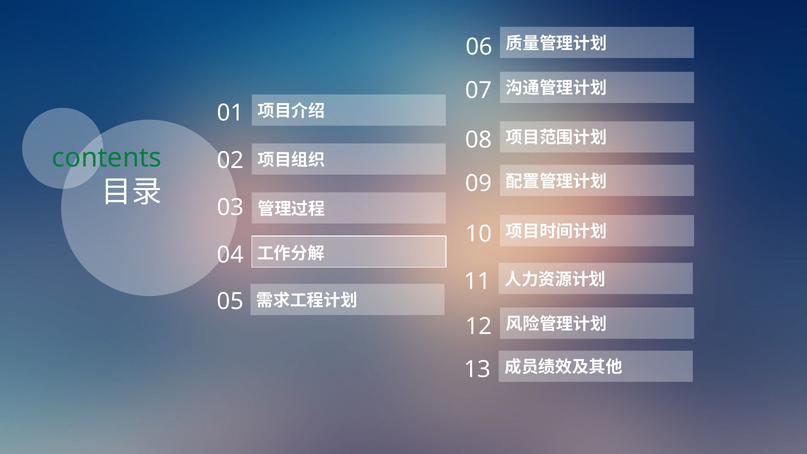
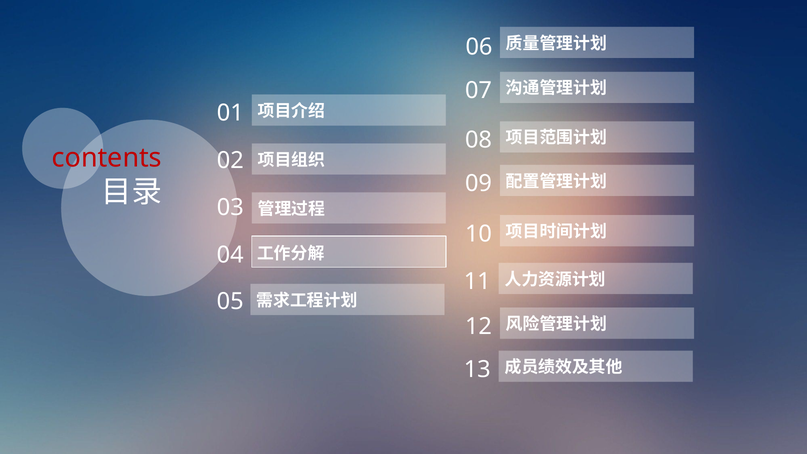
contents colour: green -> red (107, 158)
